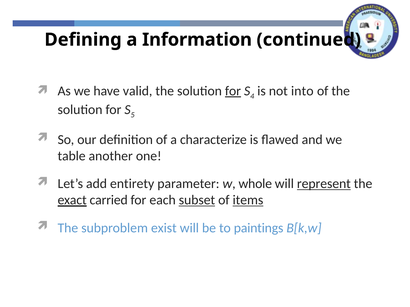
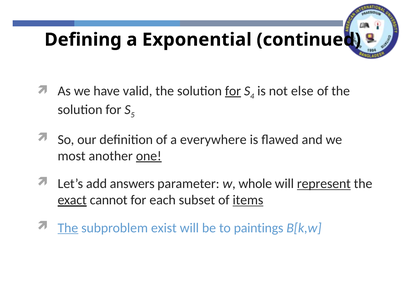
Information: Information -> Exponential (197, 40)
into: into -> else (302, 91)
characterize: characterize -> everywhere (213, 140)
table: table -> most (72, 156)
one underline: none -> present (149, 156)
entirety: entirety -> answers (132, 184)
carried: carried -> cannot (109, 200)
subset underline: present -> none (197, 200)
The underline: none -> present (68, 228)
